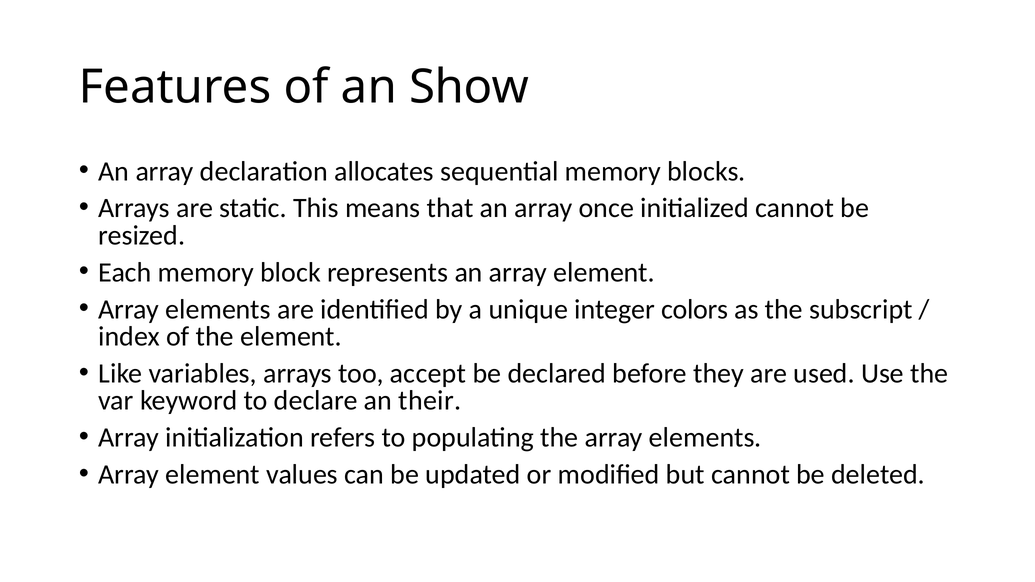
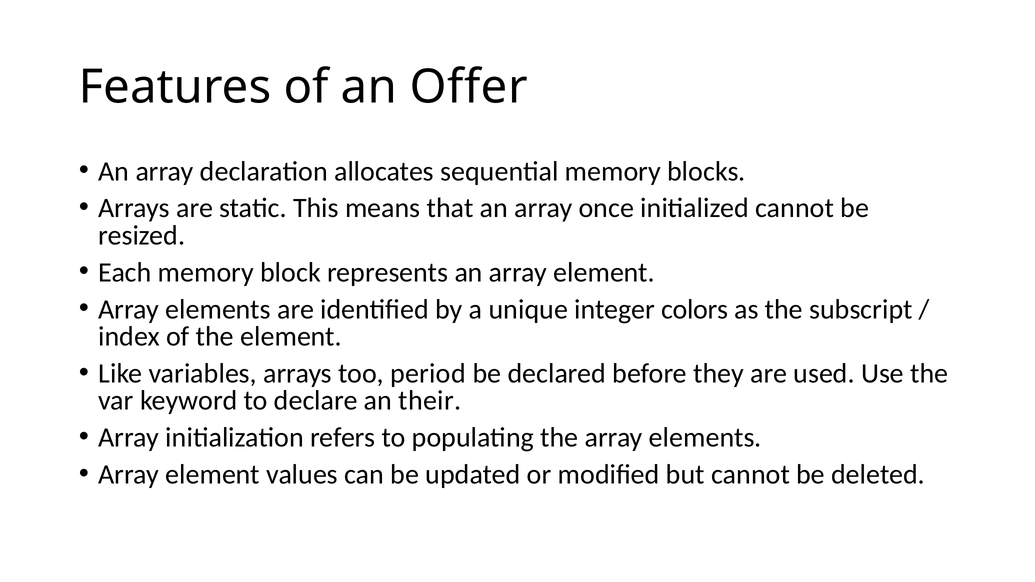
Show: Show -> Offer (469, 87)
accept: accept -> period (428, 374)
